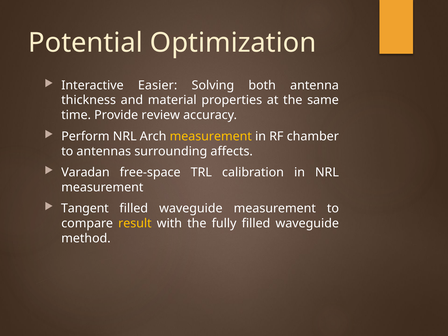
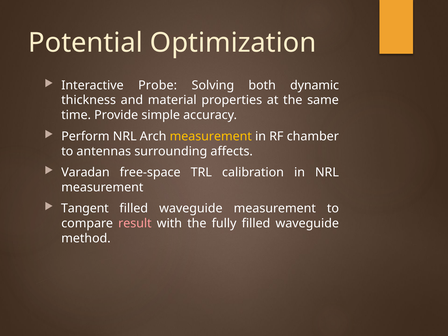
Easier: Easier -> Probe (158, 85)
antenna: antenna -> dynamic (315, 85)
review: review -> simple (161, 115)
result colour: yellow -> pink (135, 223)
